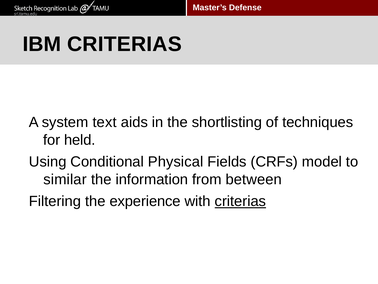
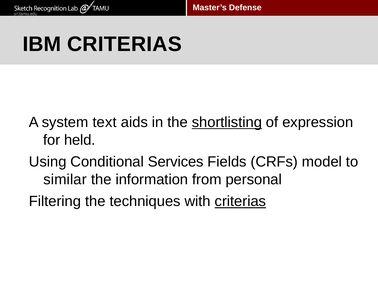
shortlisting underline: none -> present (227, 122)
techniques: techniques -> expression (318, 122)
Physical: Physical -> Services (176, 162)
between: between -> personal (254, 179)
experience: experience -> techniques (145, 201)
